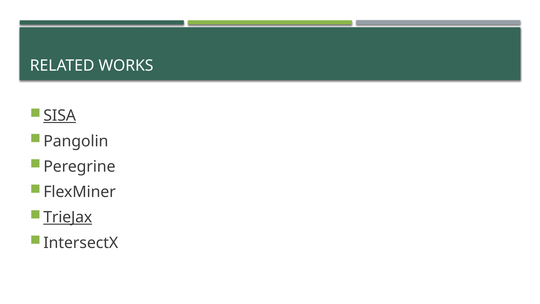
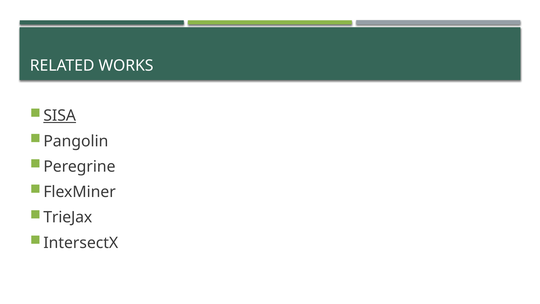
TrieJax underline: present -> none (68, 217)
